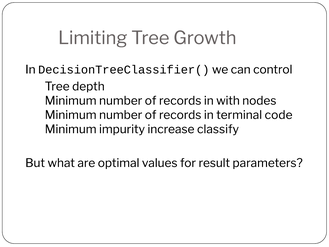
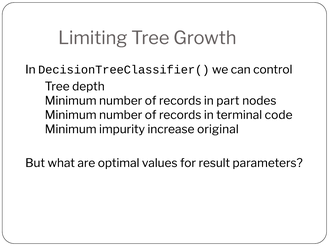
with: with -> part (228, 101)
classify: classify -> original (218, 129)
